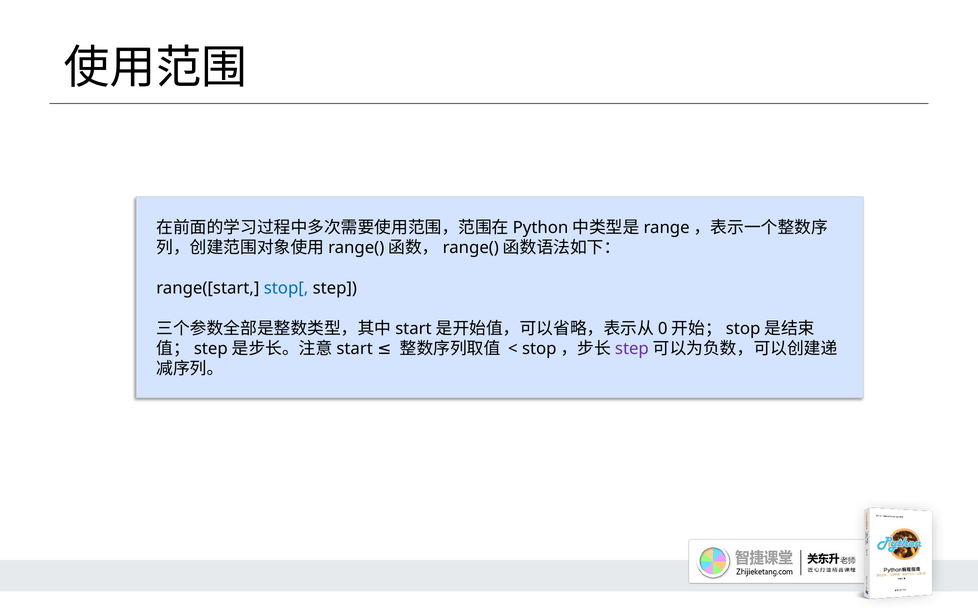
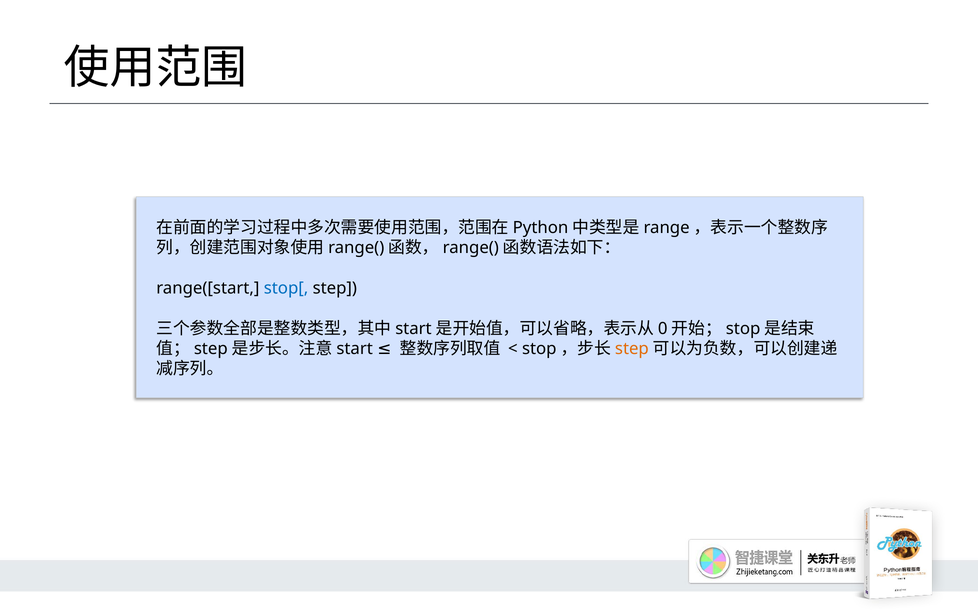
step colour: purple -> orange (632, 349)
